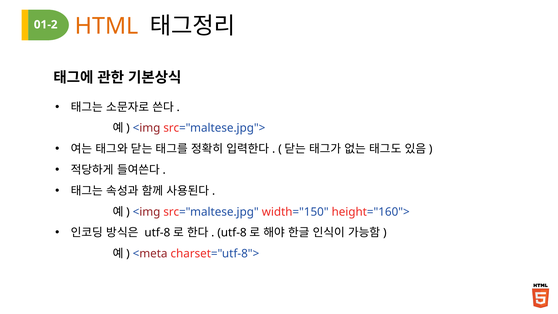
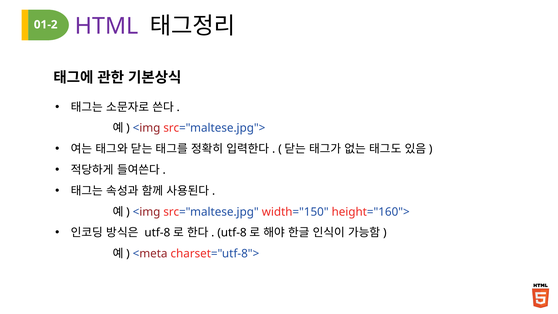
HTML colour: orange -> purple (107, 26)
